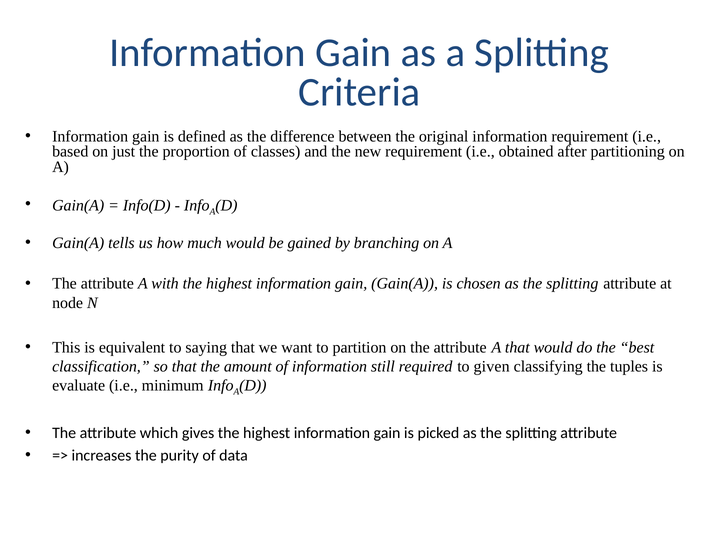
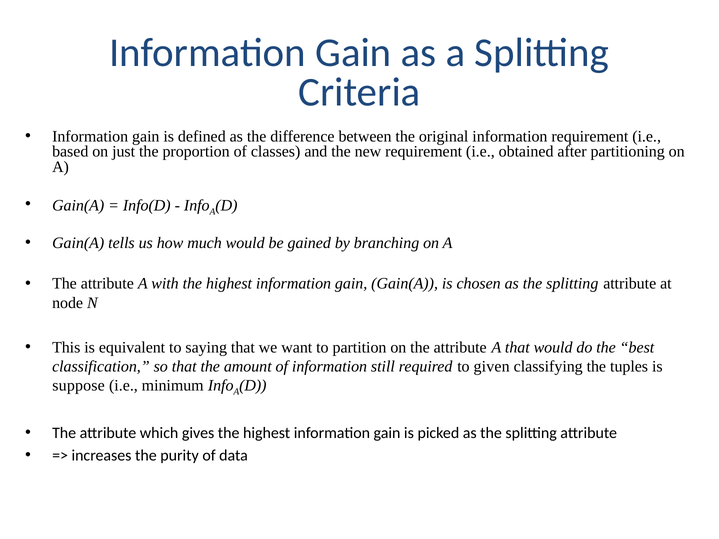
evaluate: evaluate -> suppose (79, 386)
